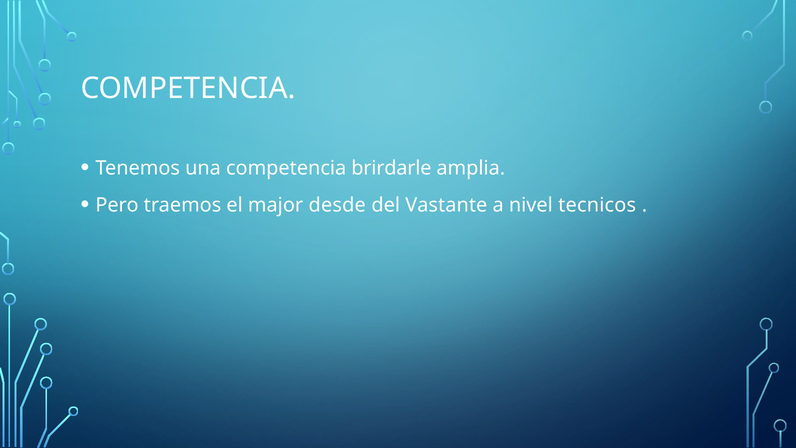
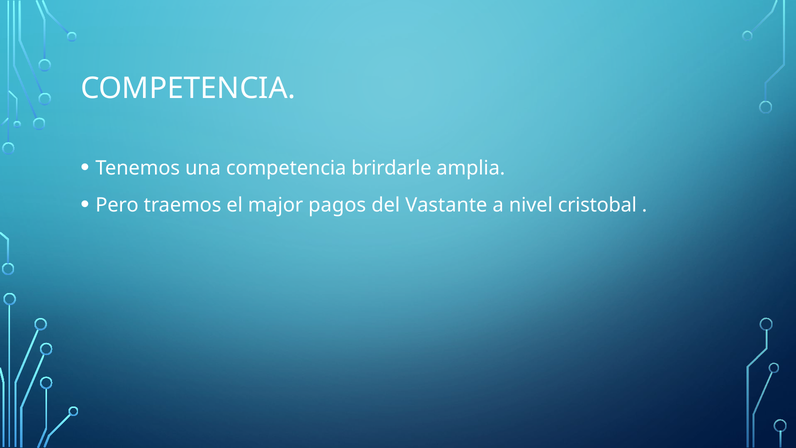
desde: desde -> pagos (337, 205)
tecnicos: tecnicos -> cristobal (597, 205)
